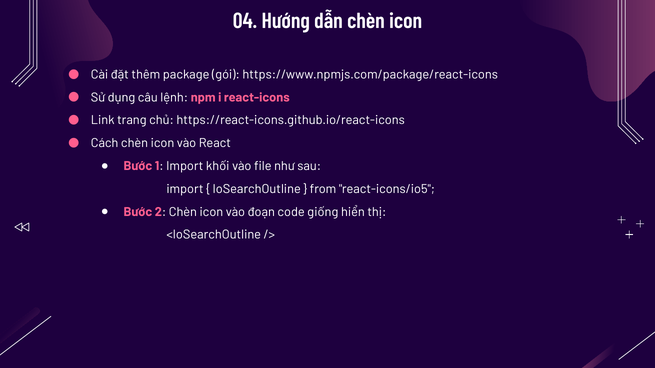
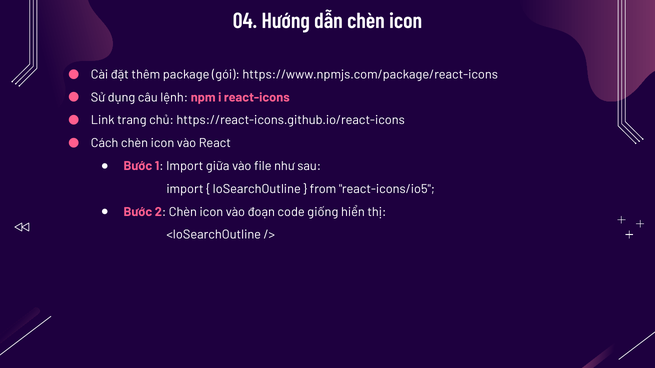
khối: khối -> giữa (218, 166)
